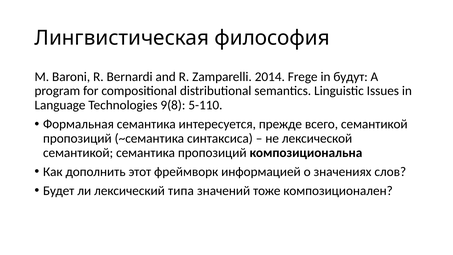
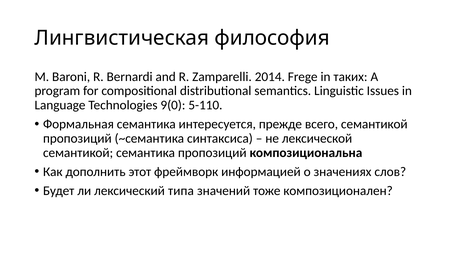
будут: будут -> таких (350, 77)
9(8: 9(8 -> 9(0 (173, 105)
